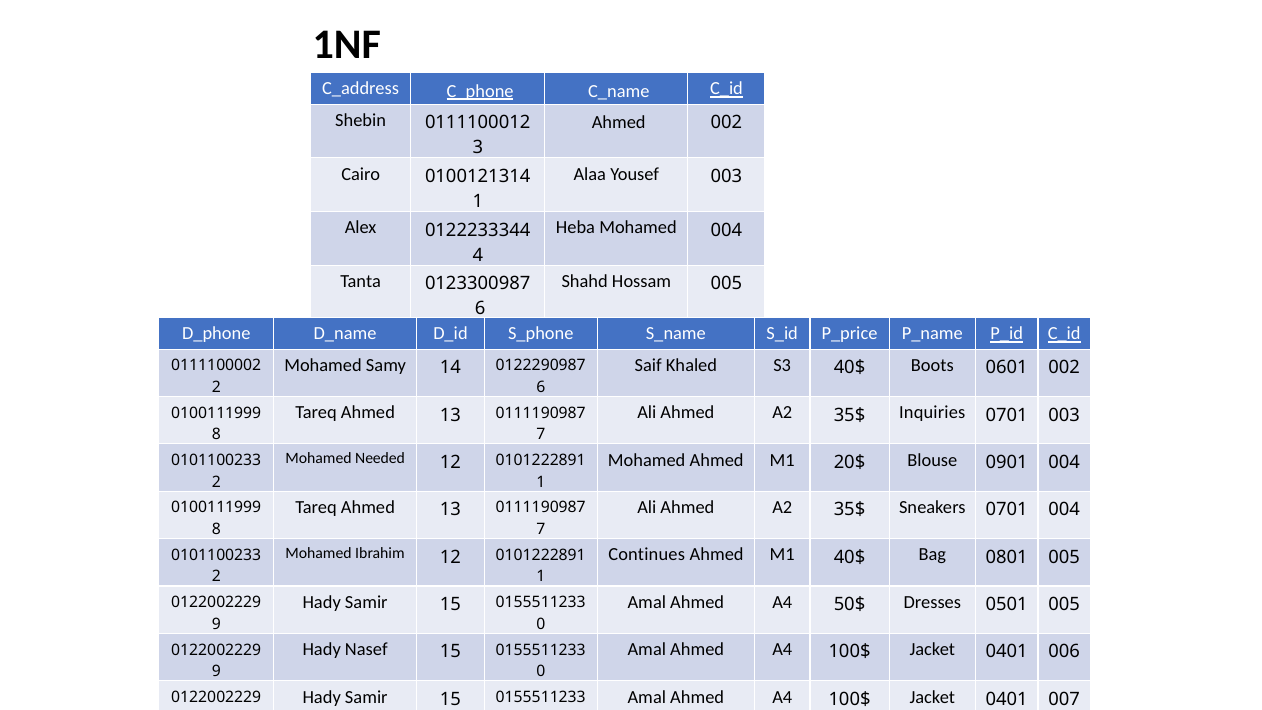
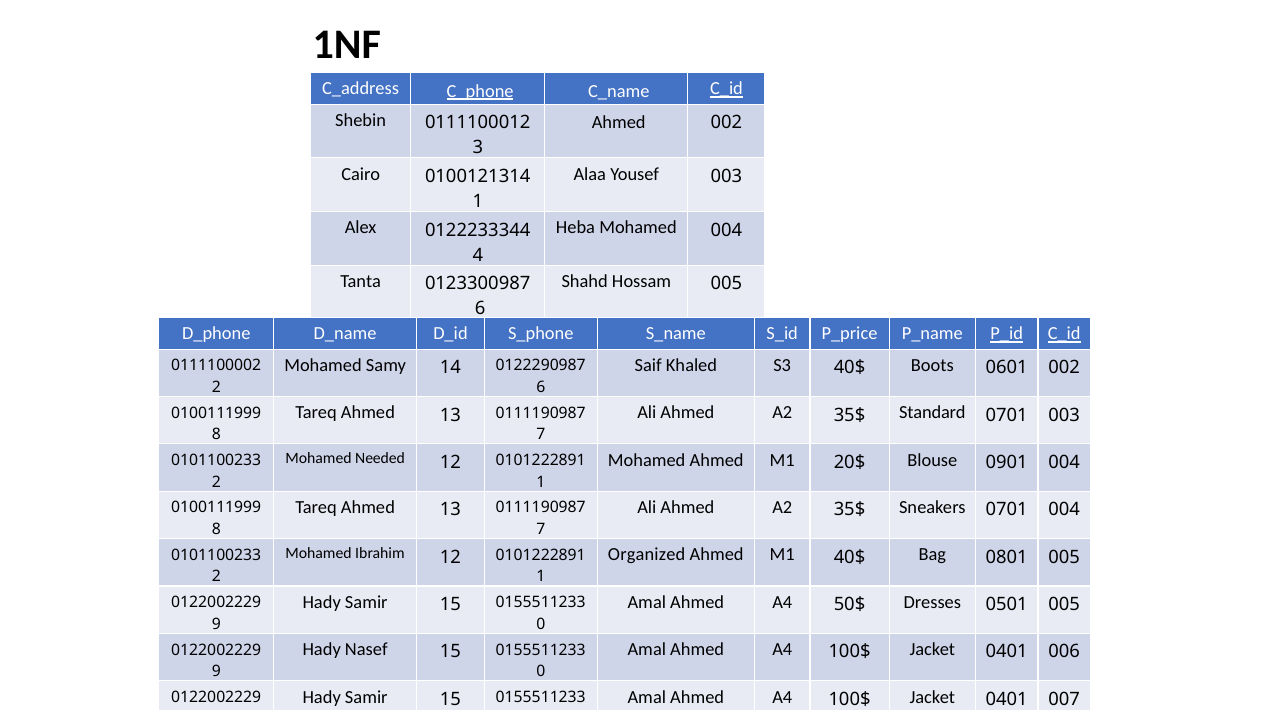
Inquiries: Inquiries -> Standard (932, 413)
Continues: Continues -> Organized (647, 555)
